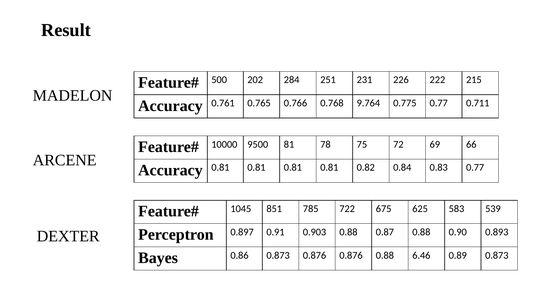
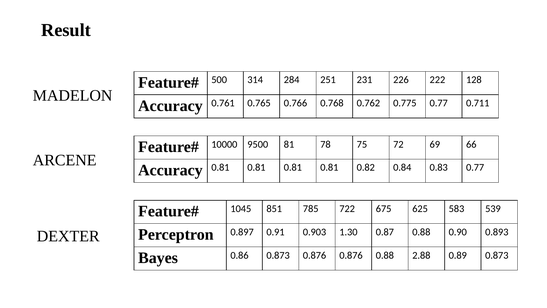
202: 202 -> 314 (255, 80)
215: 215 -> 128 (474, 80)
9.764: 9.764 -> 0.762 (368, 103)
0.903 0.88: 0.88 -> 1.30 (348, 232)
6.46: 6.46 -> 2.88 (421, 255)
